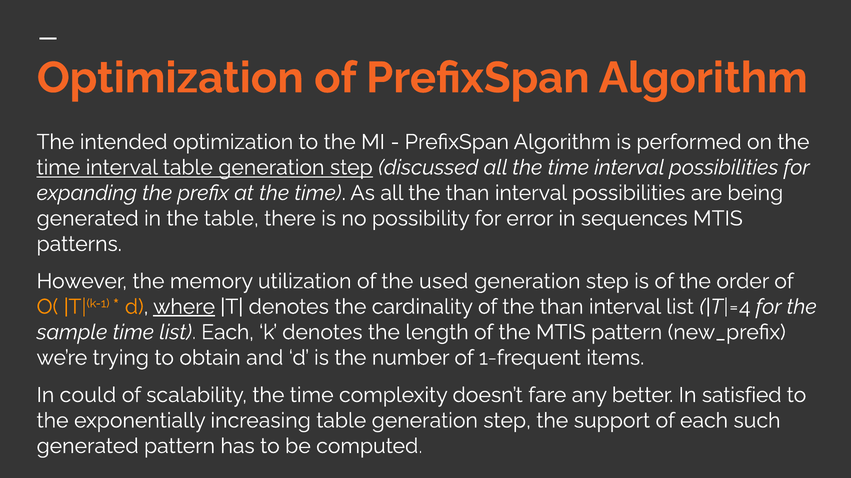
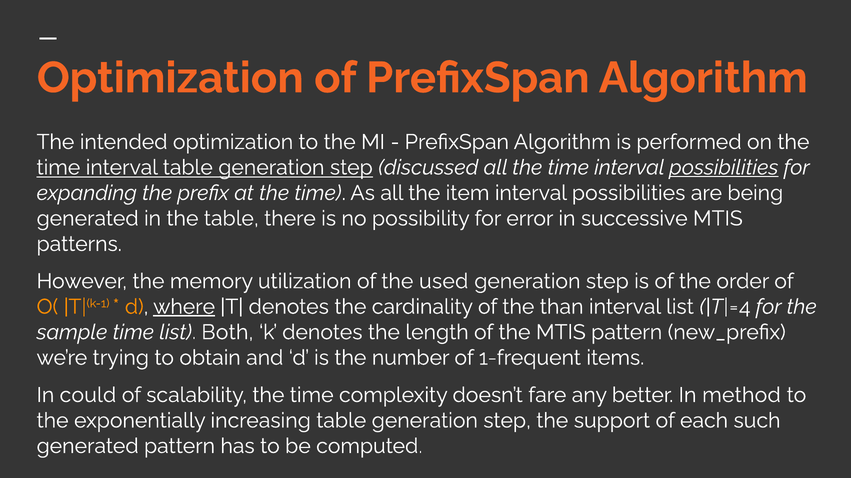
possibilities underline: none -> present (724, 168)
all the than: than -> item (468, 193)
sequences: sequences -> successive (634, 219)
list Each: Each -> Both (227, 333)
satisfied: satisfied -> method (741, 396)
